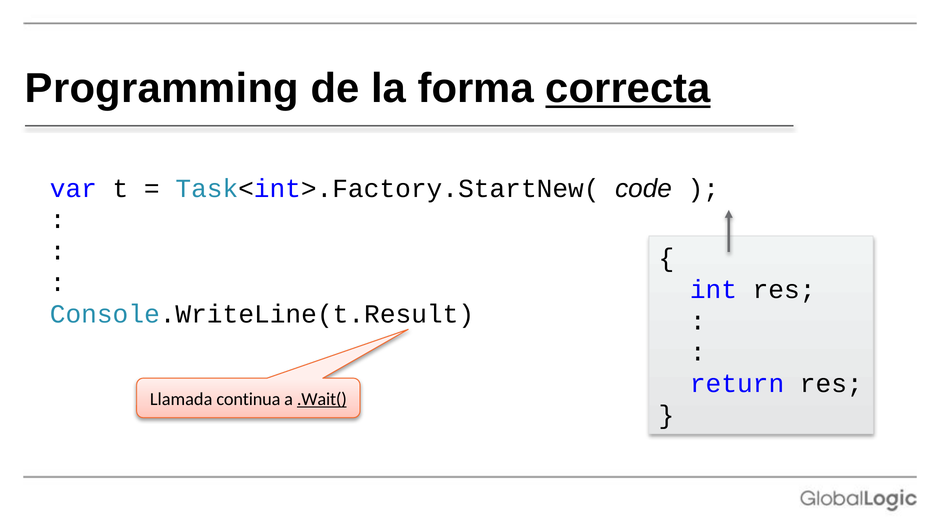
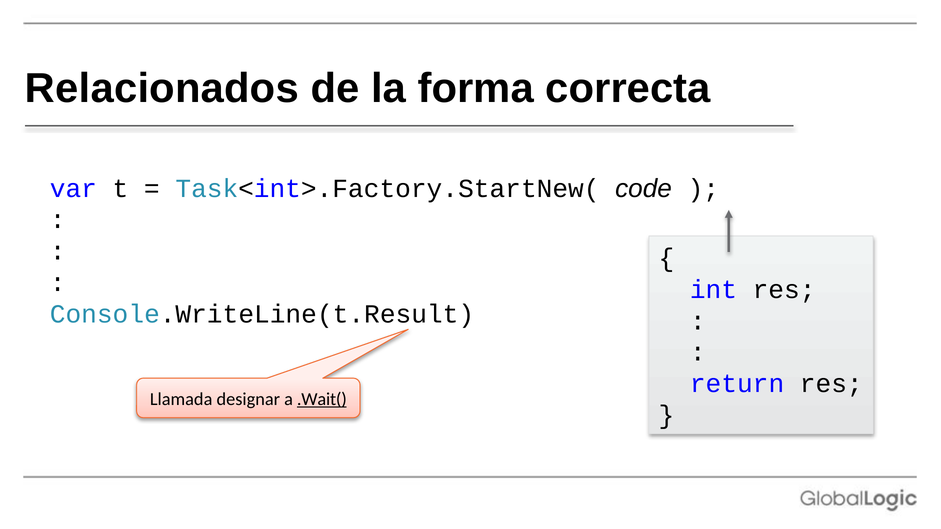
Programming: Programming -> Relacionados (162, 89)
correcta underline: present -> none (628, 89)
continua: continua -> designar (248, 399)
